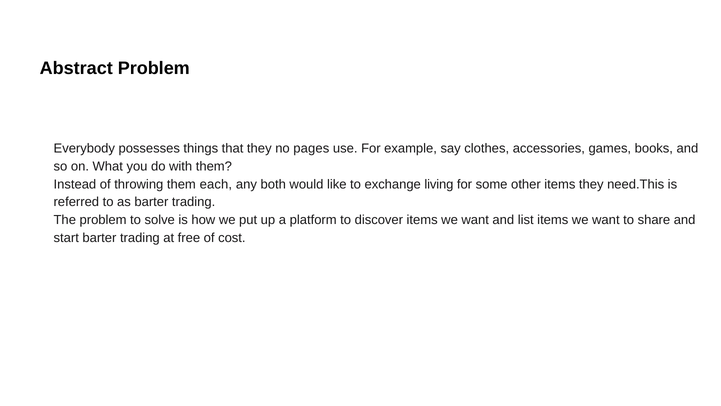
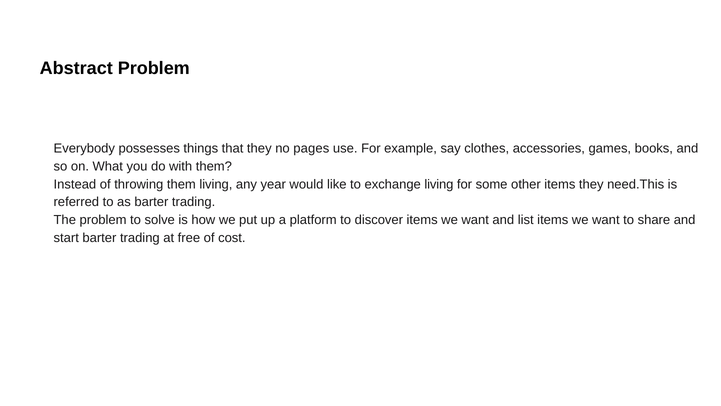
them each: each -> living (216, 184)
both: both -> year (273, 184)
